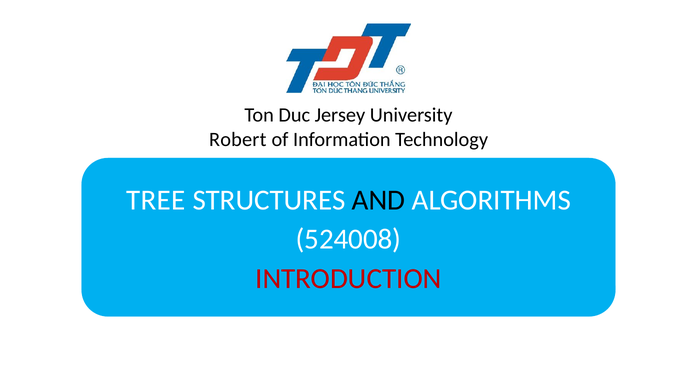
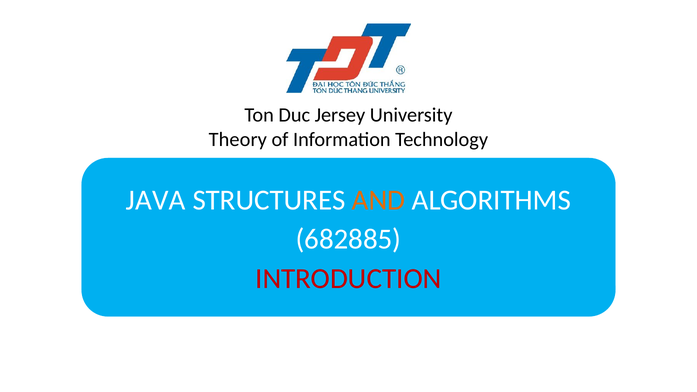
Robert: Robert -> Theory (238, 140)
TREE: TREE -> JAVA (156, 200)
AND colour: black -> orange (379, 200)
524008: 524008 -> 682885 (348, 239)
